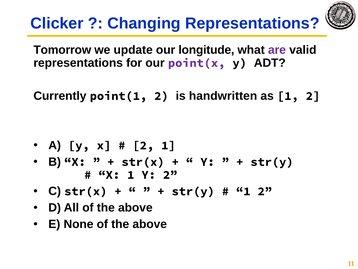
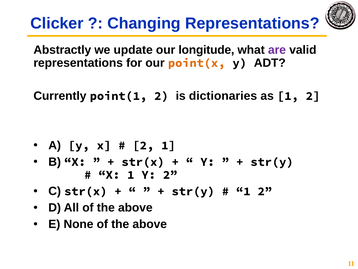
Tomorrow: Tomorrow -> Abstractly (62, 50)
point(x colour: purple -> orange (197, 63)
handwritten: handwritten -> dictionaries (223, 96)
